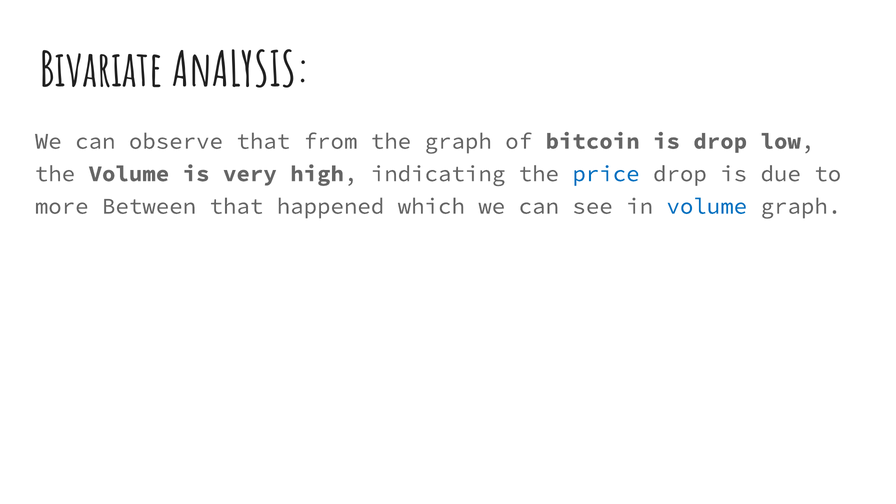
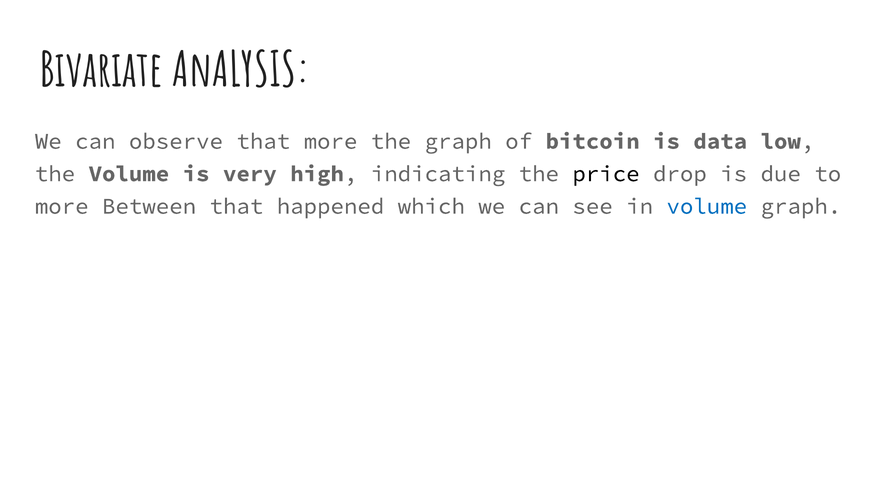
that from: from -> more (330, 141)
is drop: drop -> data (720, 141)
price colour: blue -> black (606, 174)
